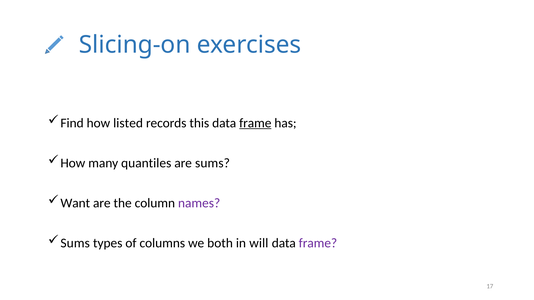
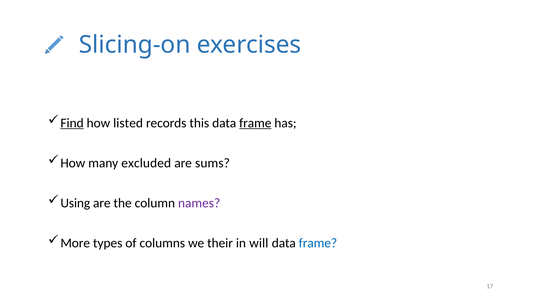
Find underline: none -> present (72, 123)
quantiles: quantiles -> excluded (146, 163)
Want: Want -> Using (75, 203)
Sums: Sums -> More (75, 243)
both: both -> their (220, 243)
frame colour: purple -> blue (318, 243)
